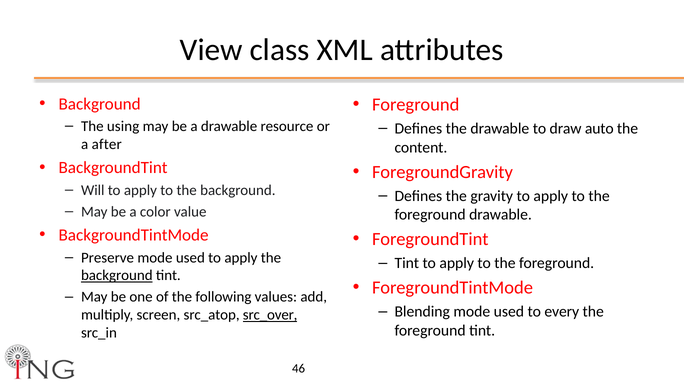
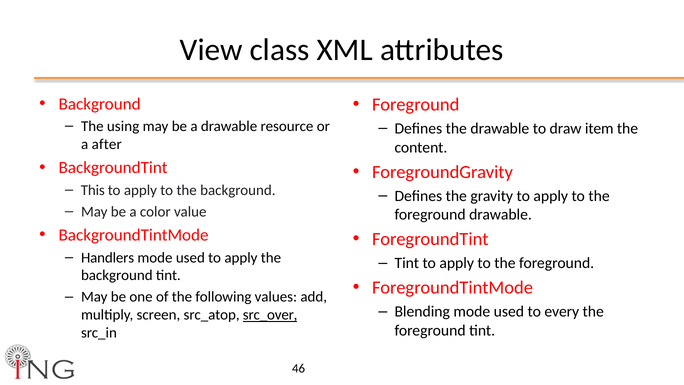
auto: auto -> item (599, 128)
Will: Will -> This (93, 190)
Preserve: Preserve -> Handlers (108, 257)
background underline: present -> none (117, 275)
